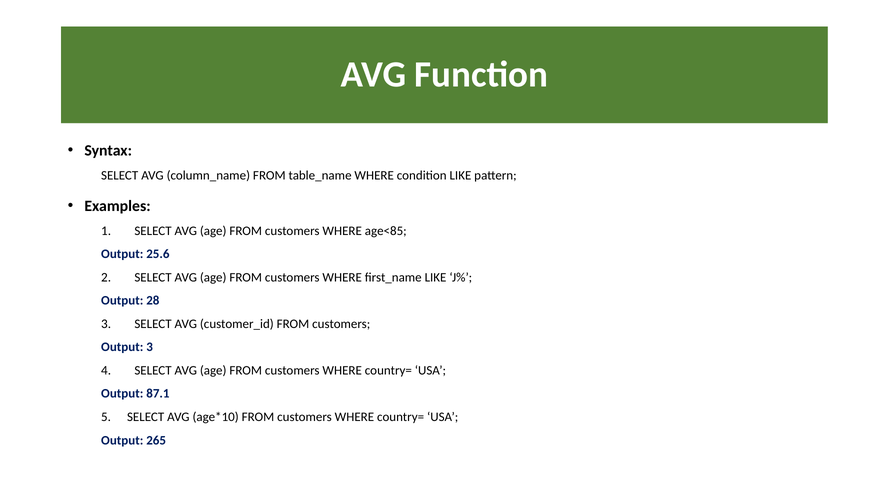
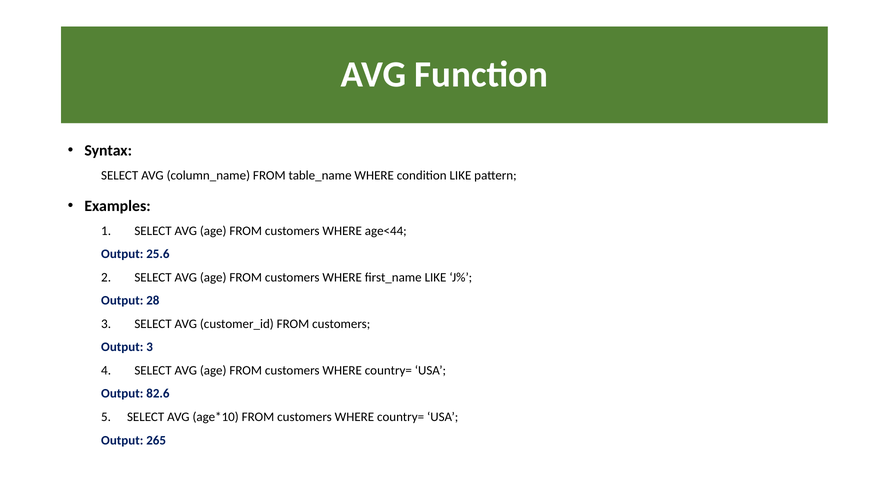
age<85: age<85 -> age<44 (386, 231)
87.1: 87.1 -> 82.6 (158, 394)
